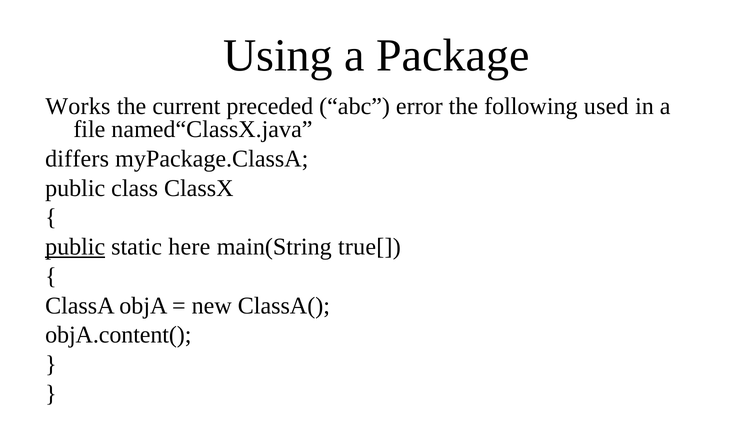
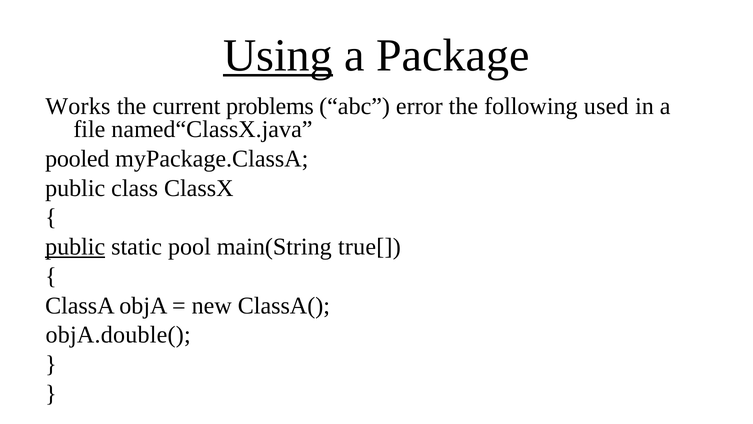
Using underline: none -> present (278, 55)
preceded: preceded -> problems (270, 106)
differs: differs -> pooled (77, 159)
here: here -> pool (189, 247)
objA.content(: objA.content( -> objA.double( (118, 335)
